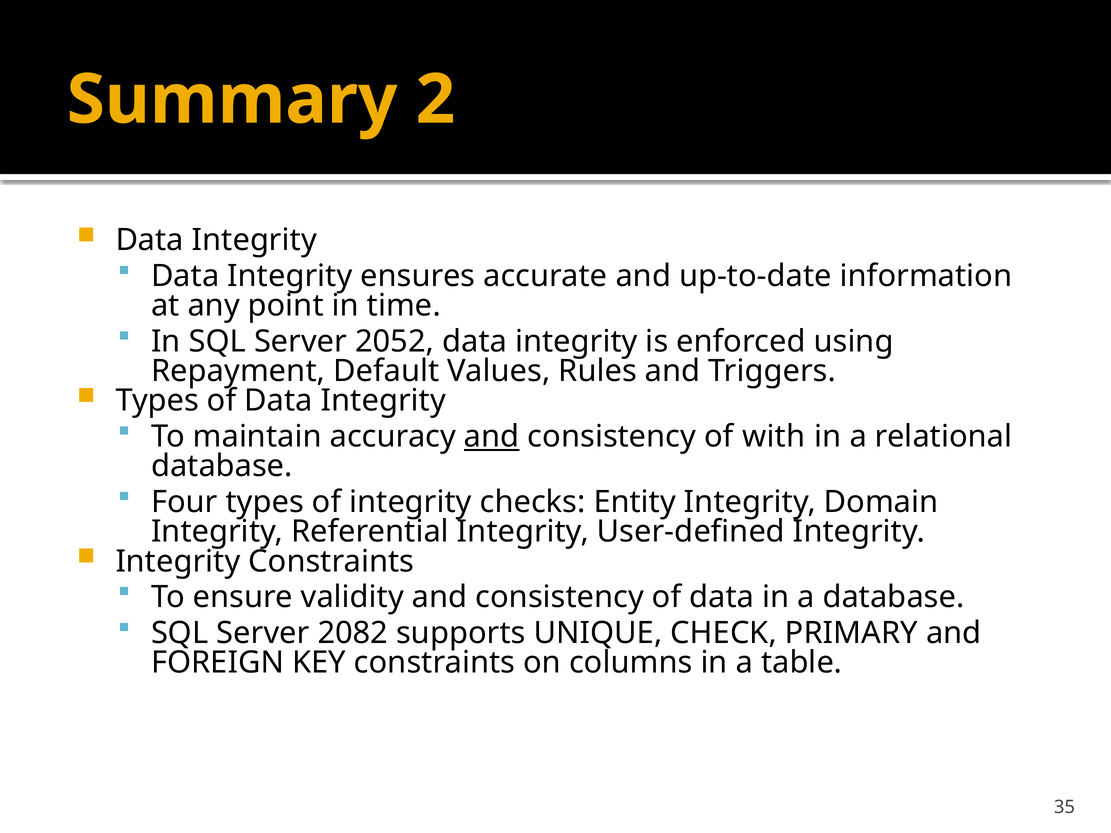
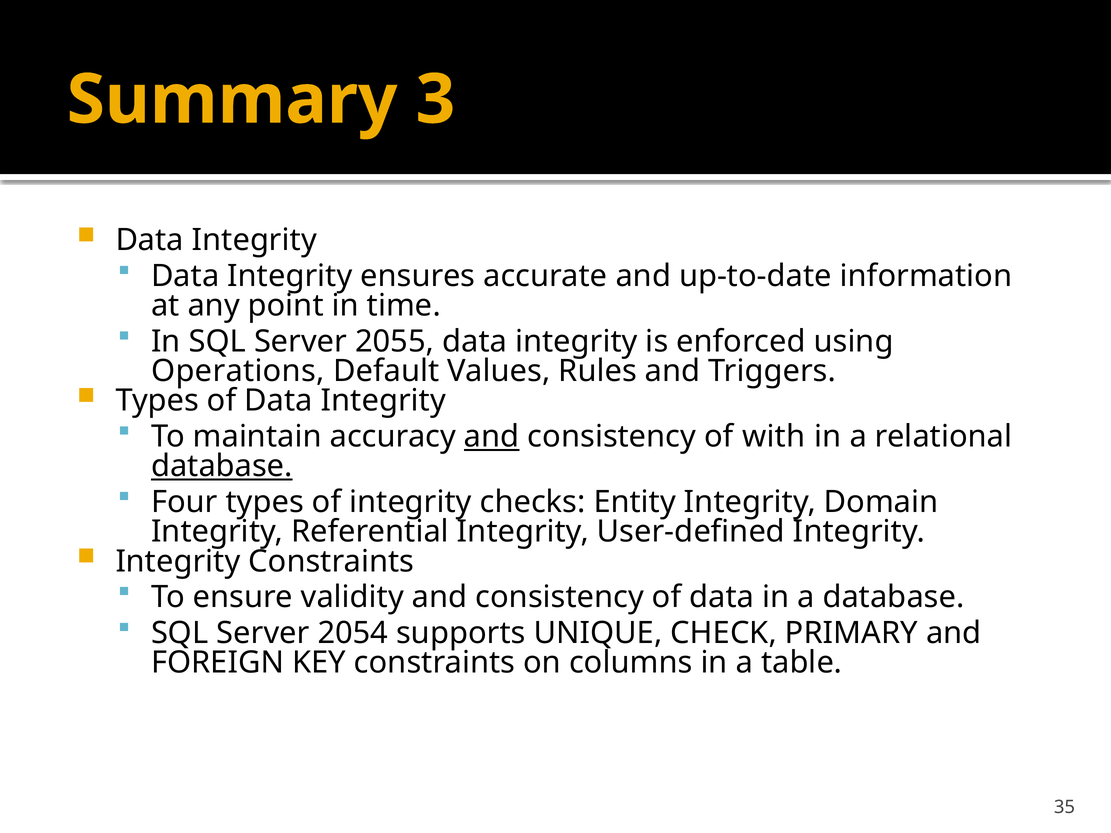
2: 2 -> 3 (435, 100)
2052: 2052 -> 2055 (395, 342)
Repayment: Repayment -> Operations (238, 371)
database underline: none -> present (222, 466)
2082: 2082 -> 2054 (353, 633)
